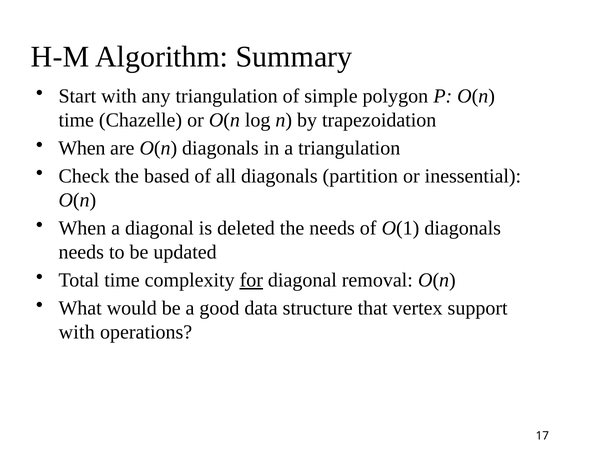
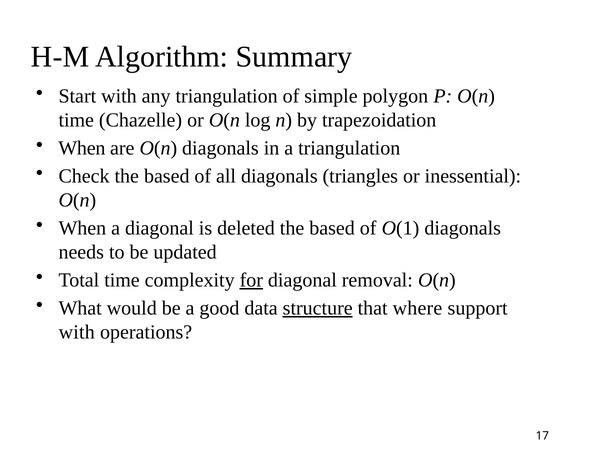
partition: partition -> triangles (360, 176)
deleted the needs: needs -> based (332, 228)
structure underline: none -> present (318, 308)
vertex: vertex -> where (418, 308)
